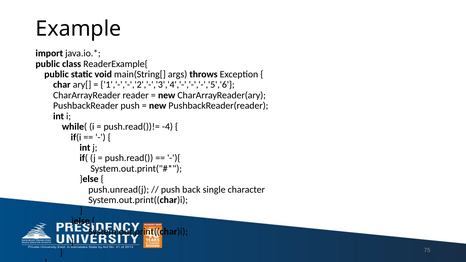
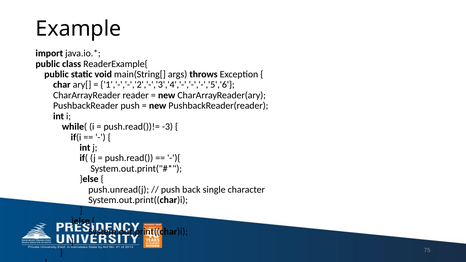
-4: -4 -> -3 (167, 127)
